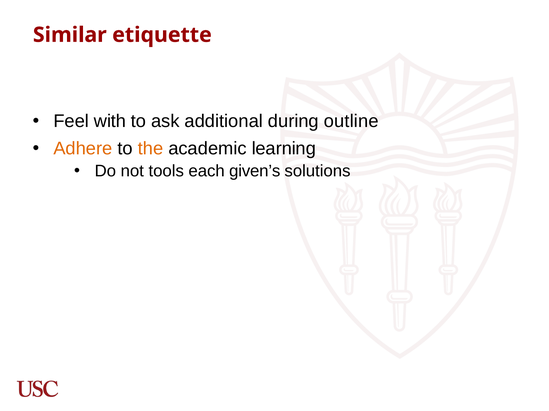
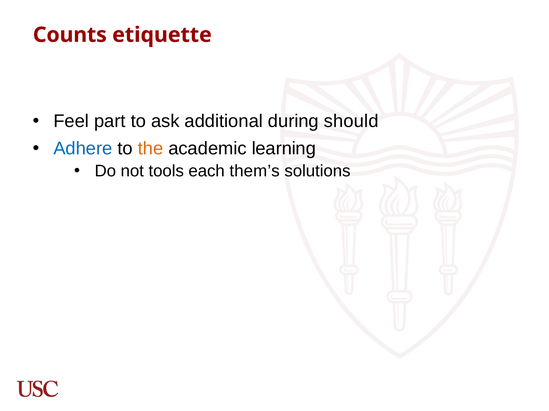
Similar: Similar -> Counts (70, 35)
with: with -> part (110, 121)
outline: outline -> should (351, 121)
Adhere colour: orange -> blue (83, 149)
given’s: given’s -> them’s (255, 171)
